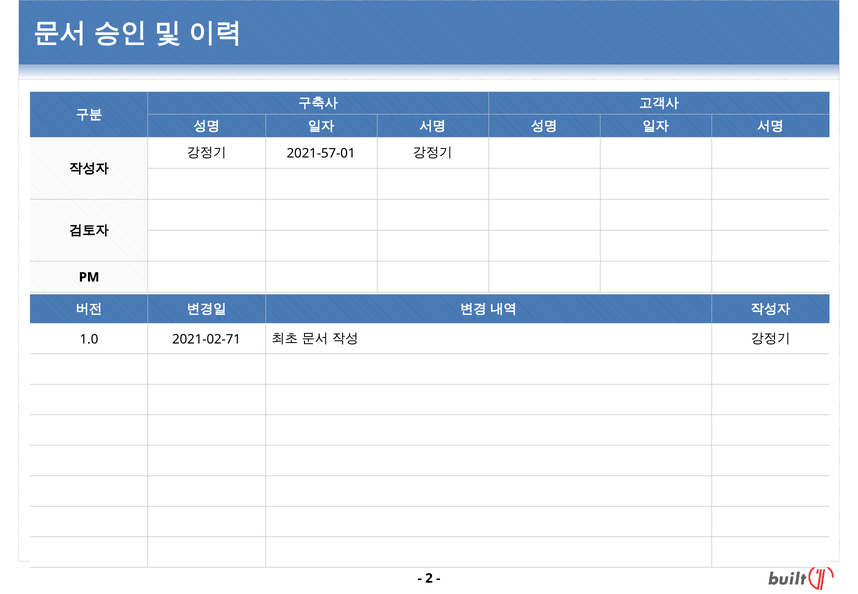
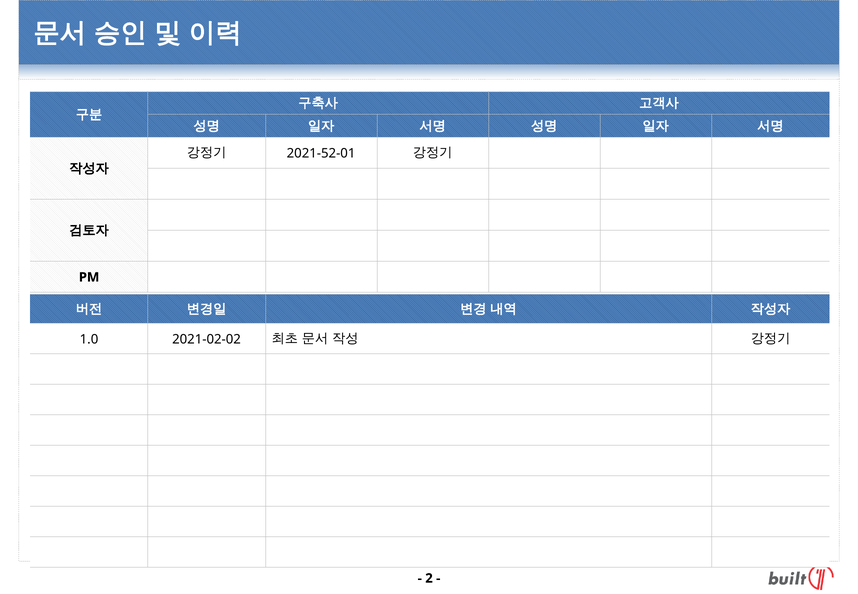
2021-57-01: 2021-57-01 -> 2021-52-01 (321, 153)
2021-02-71: 2021-02-71 -> 2021-02-02 (207, 339)
